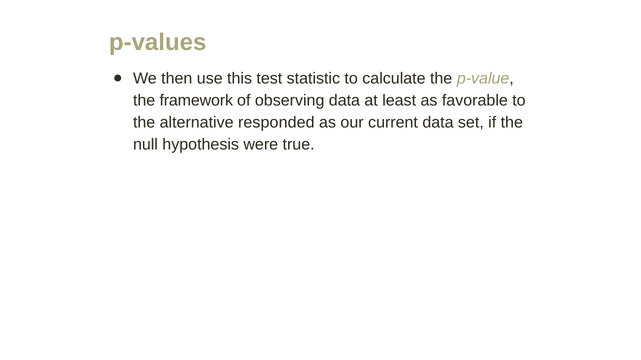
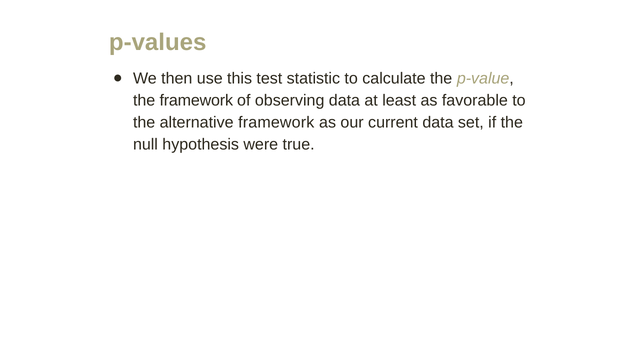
alternative responded: responded -> framework (276, 123)
